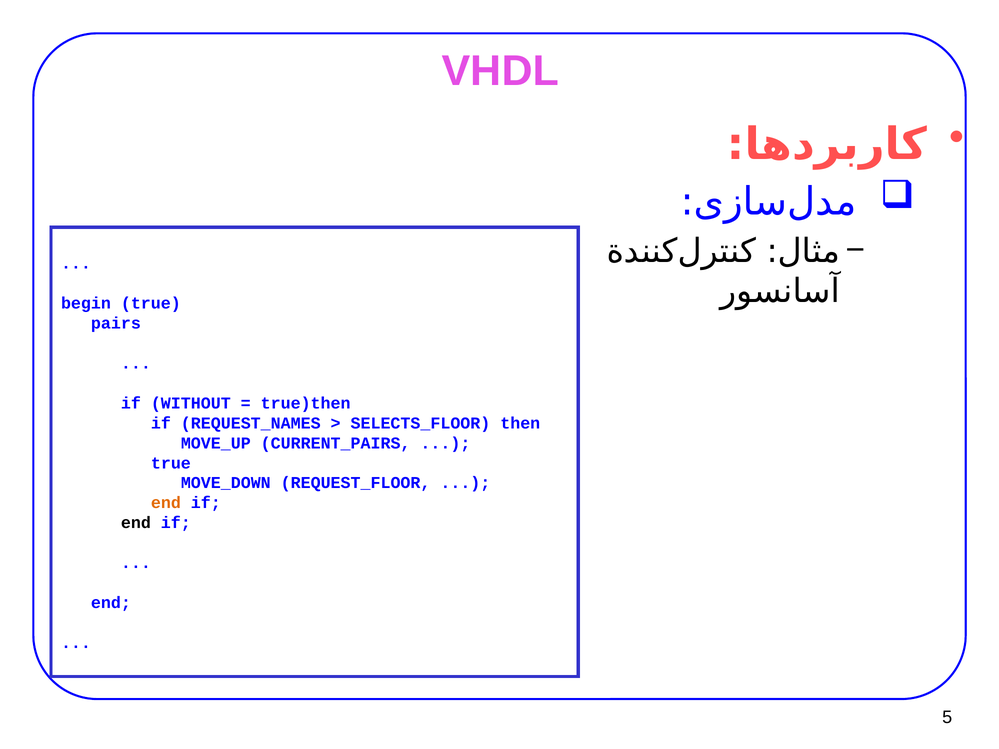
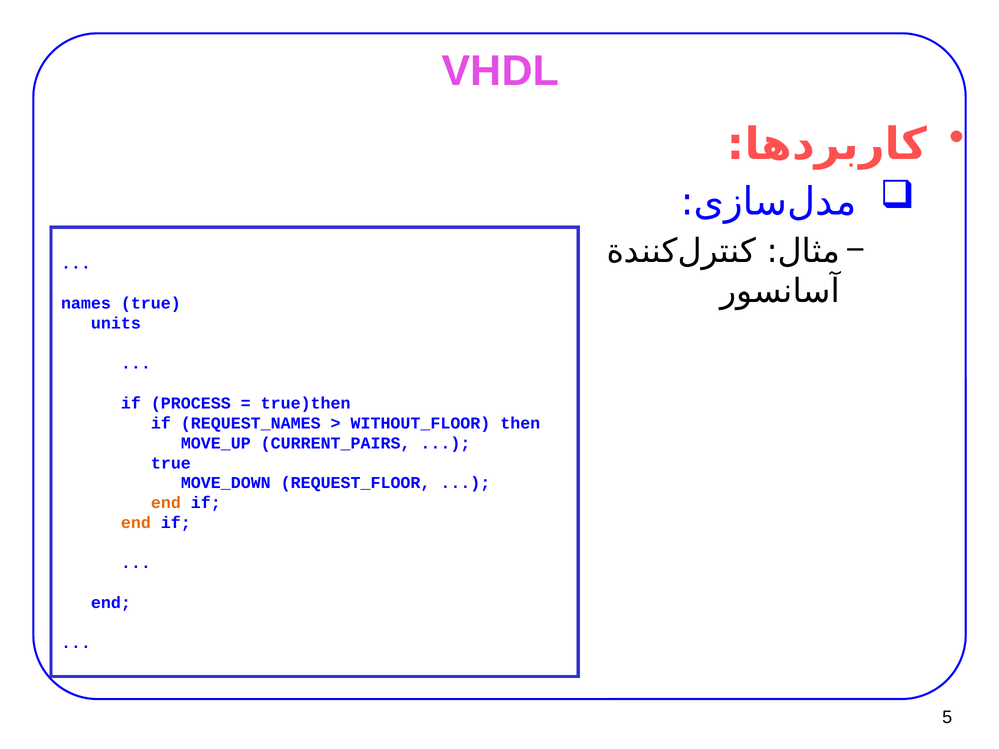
begin: begin -> names (86, 303)
pairs: pairs -> units (116, 323)
WITHOUT: WITHOUT -> PROCESS (191, 403)
SELECTS_FLOOR: SELECTS_FLOOR -> WITHOUT_FLOOR (420, 423)
end colour: black -> orange (136, 523)
